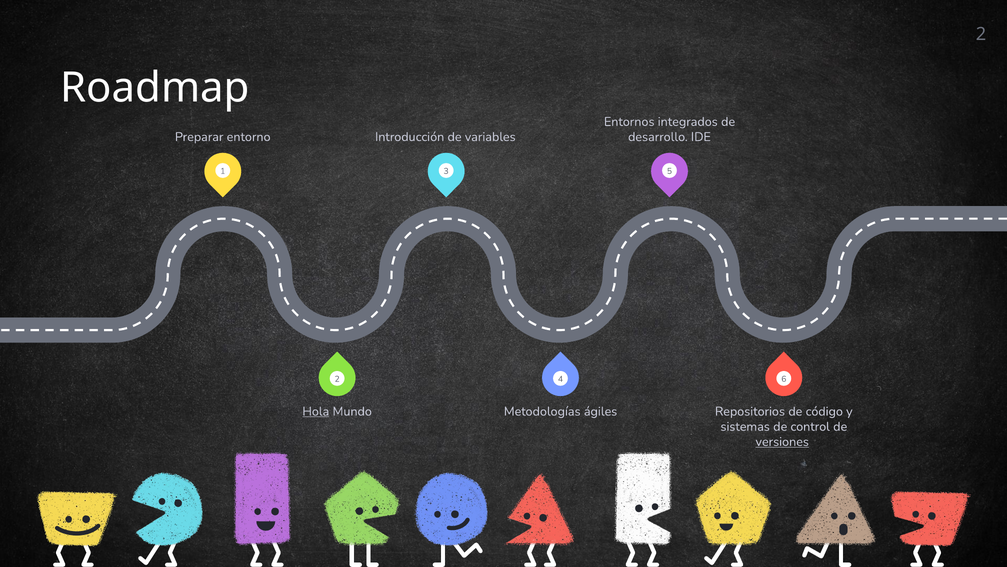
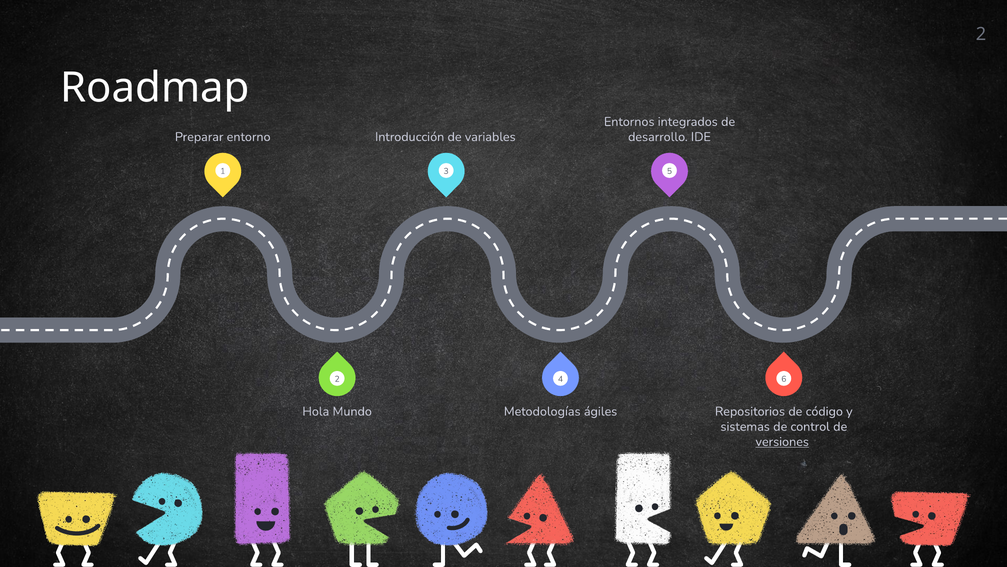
Hola underline: present -> none (316, 411)
